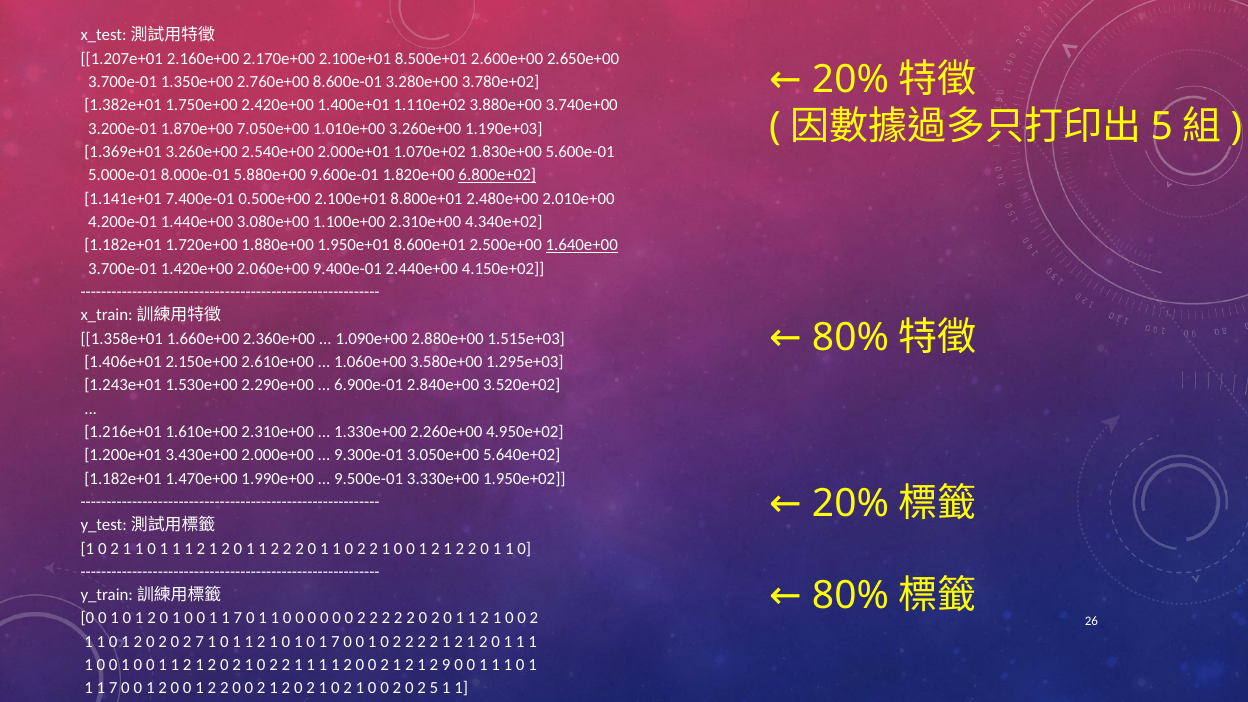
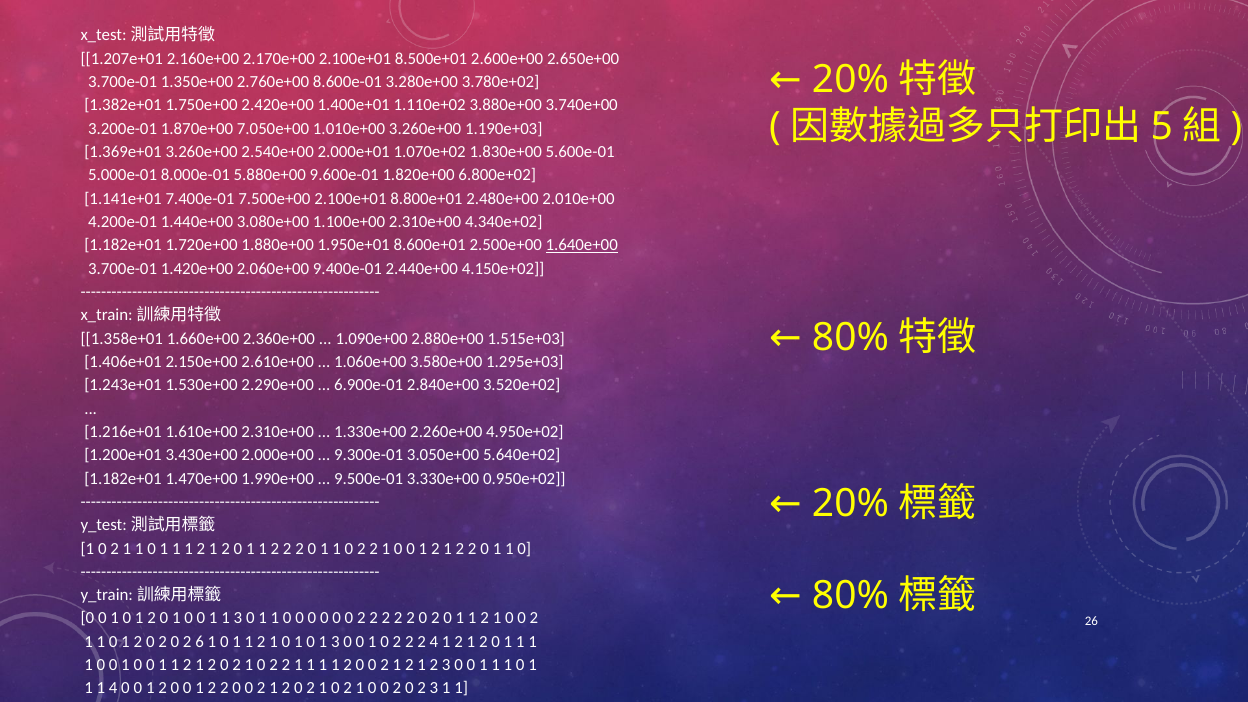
6.800e+02 underline: present -> none (497, 175)
0.500e+00: 0.500e+00 -> 7.500e+00 (274, 199)
1.950e+02: 1.950e+02 -> 0.950e+02 (524, 478)
0 1 1 7: 7 -> 3 (238, 618)
2 7: 7 -> 6 (200, 642)
0 1 7: 7 -> 3 (335, 642)
2: 2 -> 4 (434, 642)
1 2 9: 9 -> 3 (446, 665)
7: 7 -> 4 (113, 688)
0 2 5: 5 -> 3 (434, 688)
